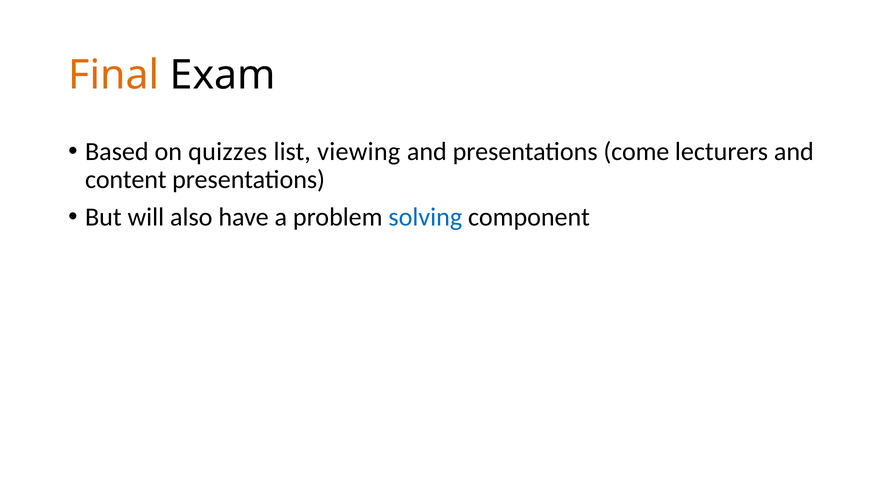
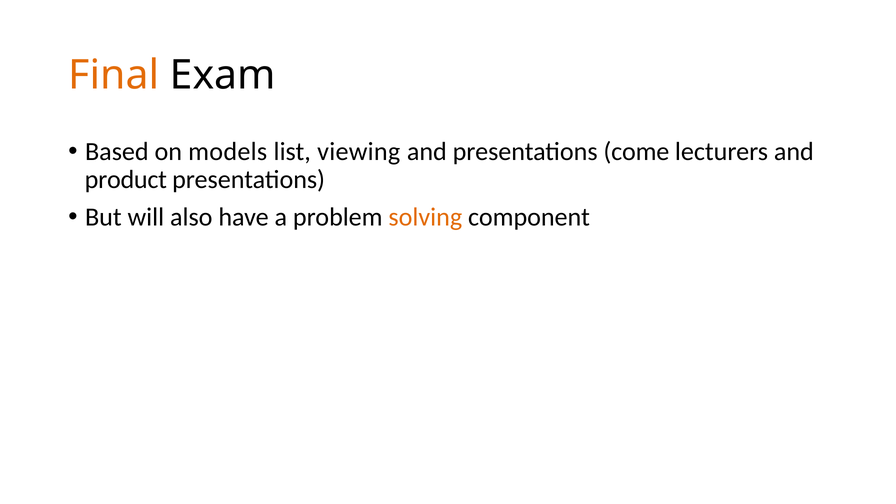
quizzes: quizzes -> models (228, 151)
content: content -> product (126, 180)
solving colour: blue -> orange (425, 217)
